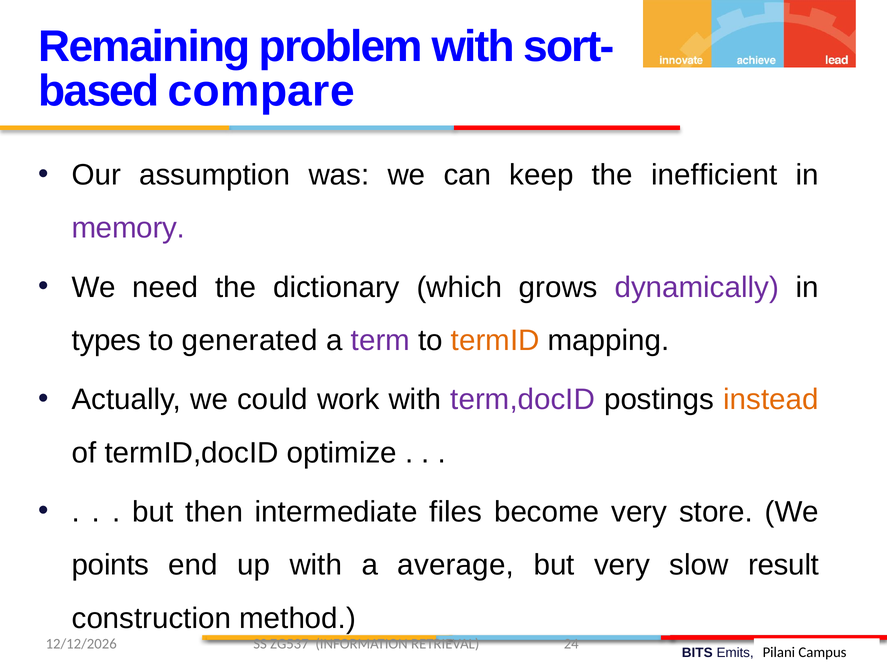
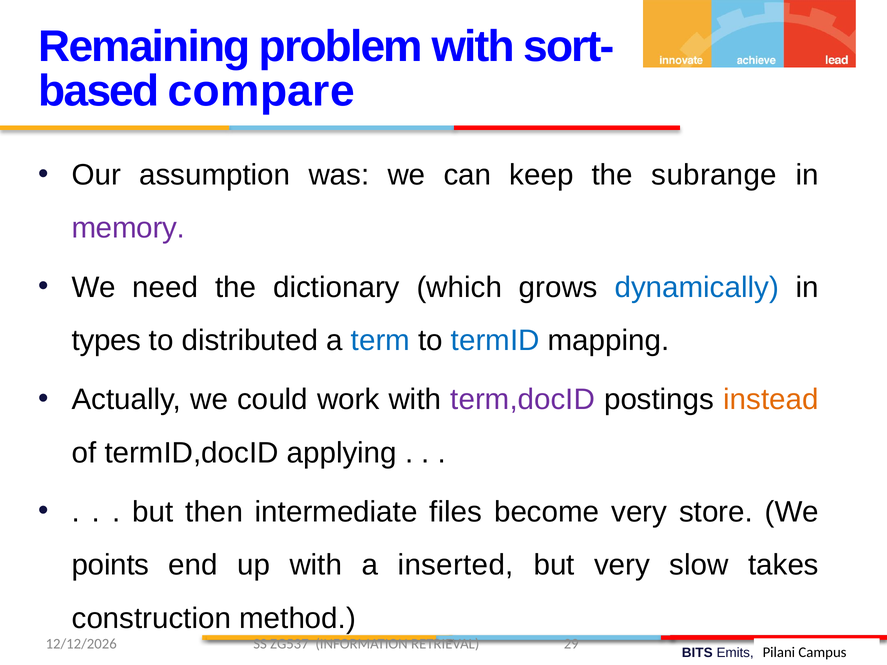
inefficient: inefficient -> subrange (714, 175)
dynamically colour: purple -> blue (697, 287)
generated: generated -> distributed (250, 341)
term colour: purple -> blue (380, 341)
termID colour: orange -> blue (495, 341)
optimize: optimize -> applying (342, 453)
average: average -> inserted (456, 565)
result: result -> takes (783, 565)
24: 24 -> 29 (571, 644)
